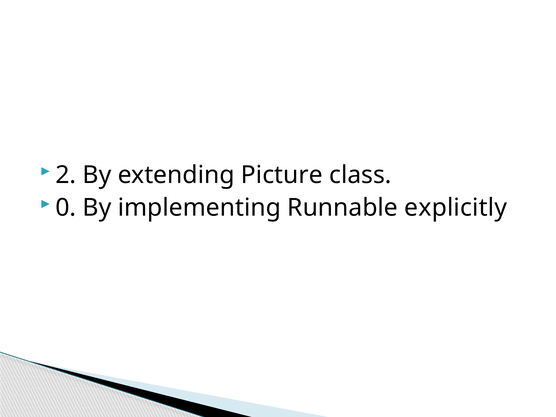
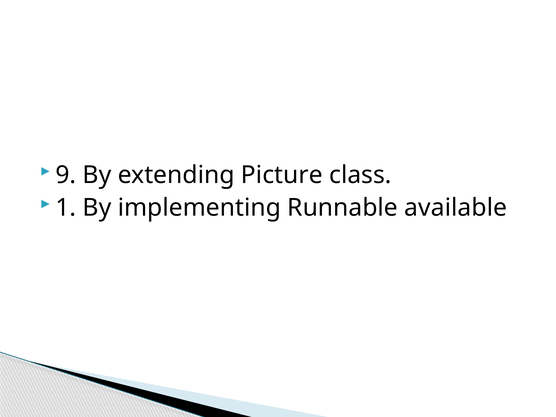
2: 2 -> 9 (66, 175)
0: 0 -> 1 (66, 208)
explicitly: explicitly -> available (456, 208)
